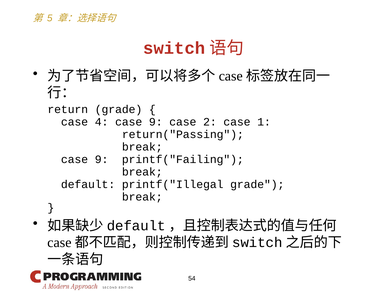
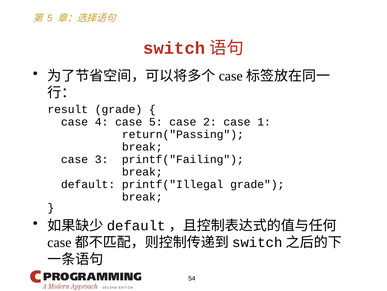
return: return -> result (68, 109)
4 case 9: 9 -> 5 (156, 122)
9: 9 -> 3 (102, 159)
